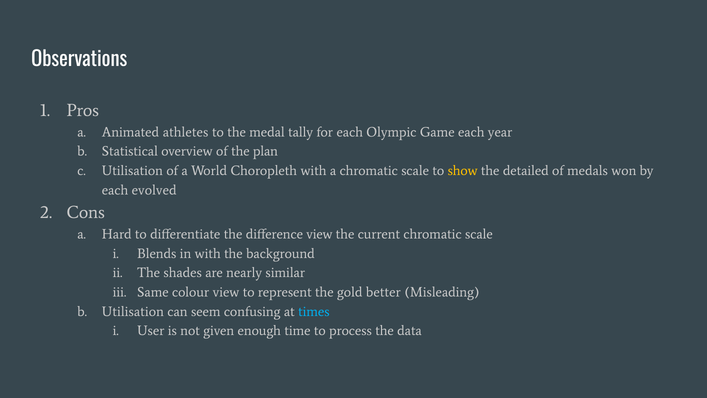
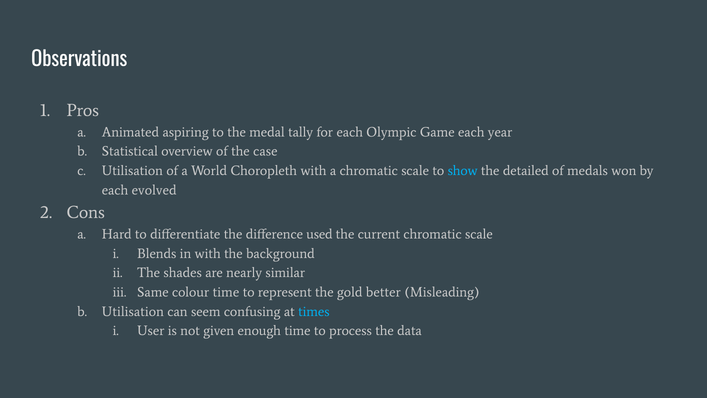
athletes: athletes -> aspiring (186, 132)
plan: plan -> case (265, 151)
show colour: yellow -> light blue (463, 171)
difference view: view -> used (319, 234)
colour view: view -> time (226, 292)
